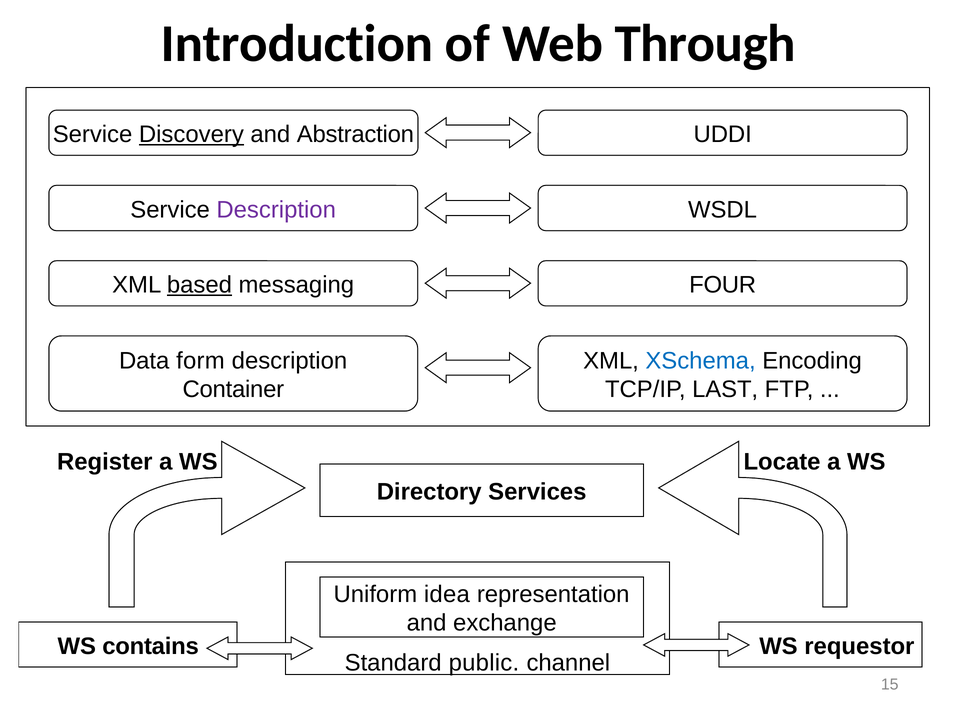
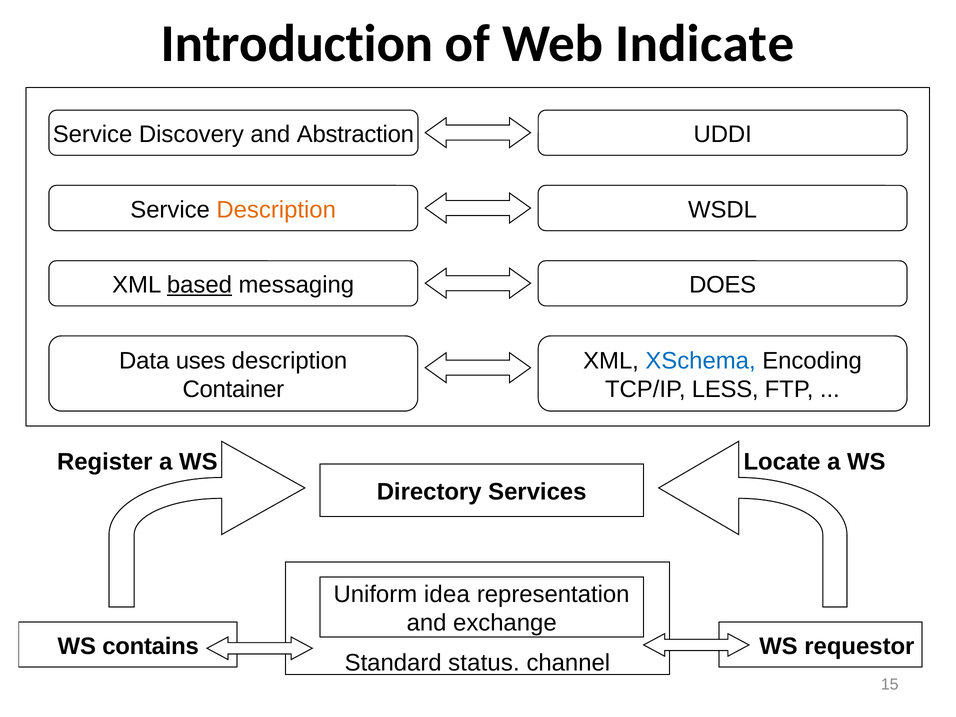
Through: Through -> Indicate (705, 44)
Discovery underline: present -> none (191, 134)
Description colour: purple -> orange (276, 210)
FOUR: FOUR -> DOES (723, 285)
form: form -> uses (201, 361)
LAST: LAST -> LESS (725, 389)
public: public -> status (484, 663)
